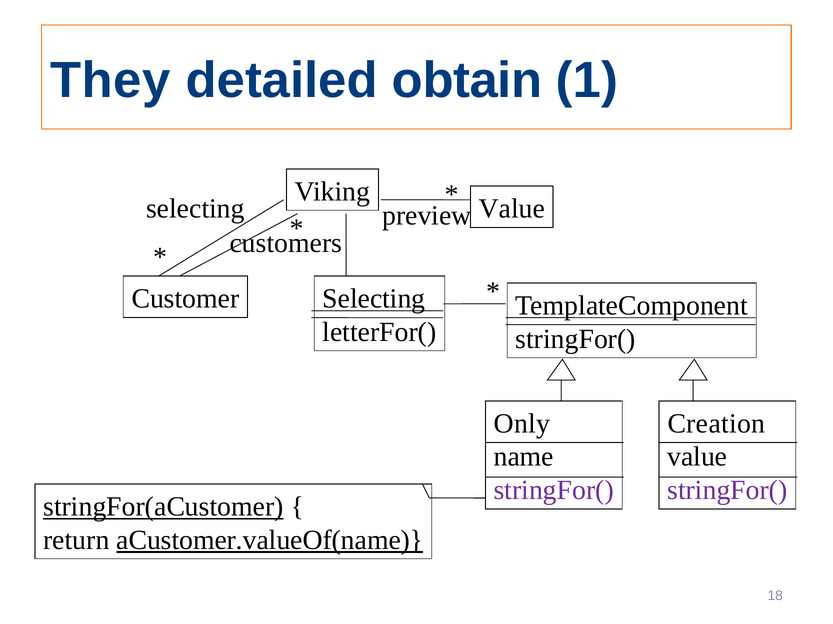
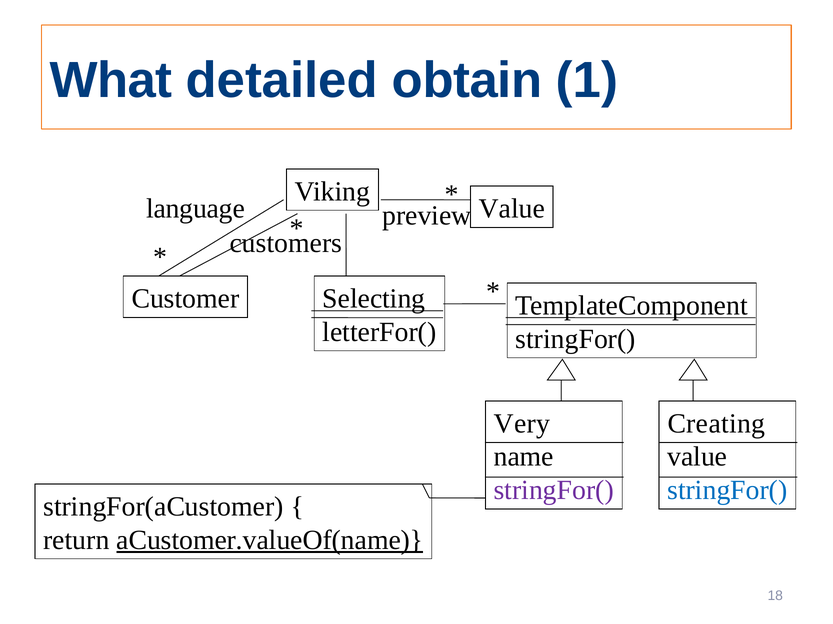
They: They -> What (111, 81)
selecting: selecting -> language (196, 209)
Only: Only -> Very (522, 424)
Creation: Creation -> Creating (716, 424)
stringFor( colour: purple -> blue (727, 491)
stringFor(aCustomer underline: present -> none (163, 507)
